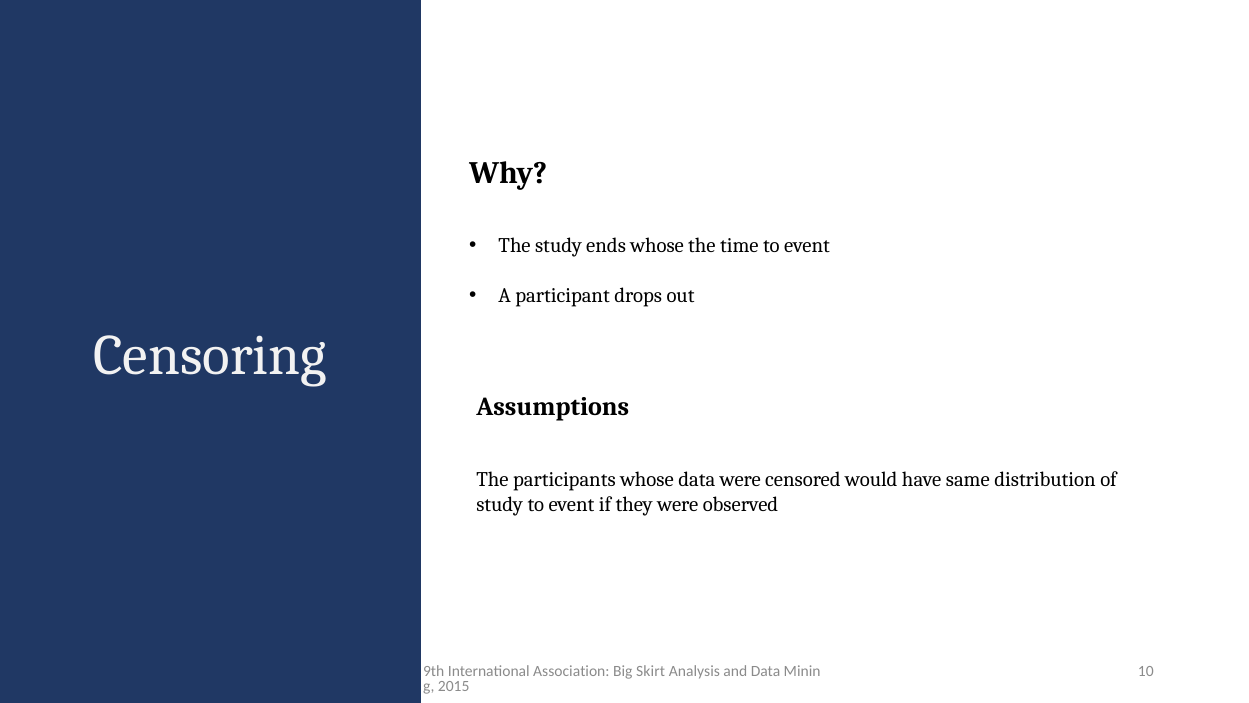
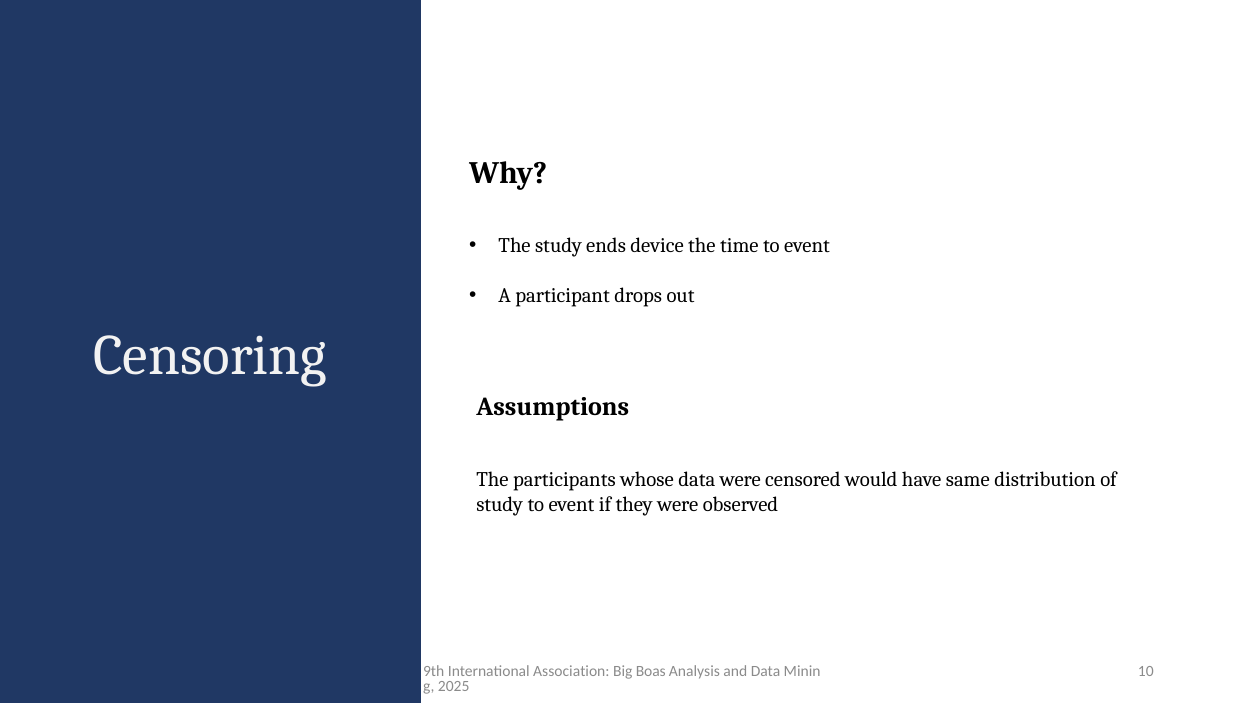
ends whose: whose -> device (657, 245)
Skirt: Skirt -> Boas (651, 671)
2015: 2015 -> 2025 (454, 686)
